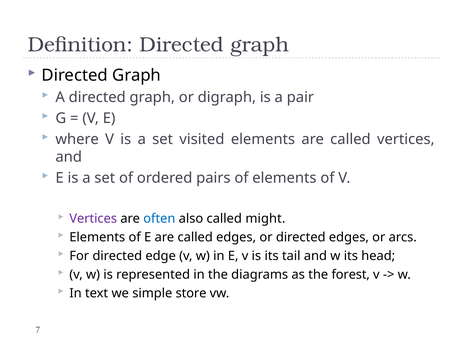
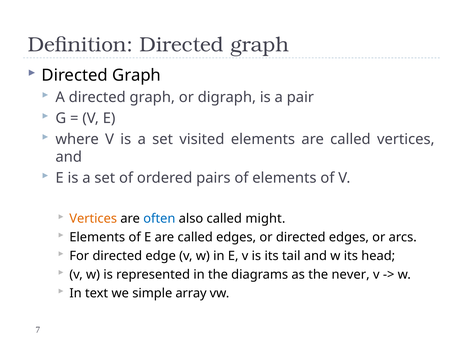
Vertices colour: purple -> orange (93, 219)
forest: forest -> never (351, 275)
store: store -> array (191, 293)
